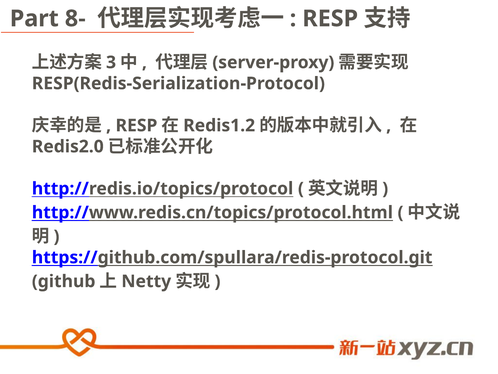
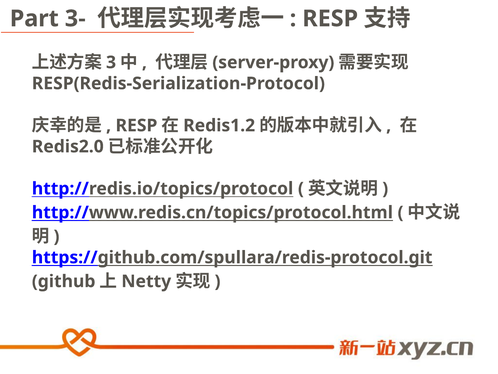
8-: 8- -> 3- (75, 19)
